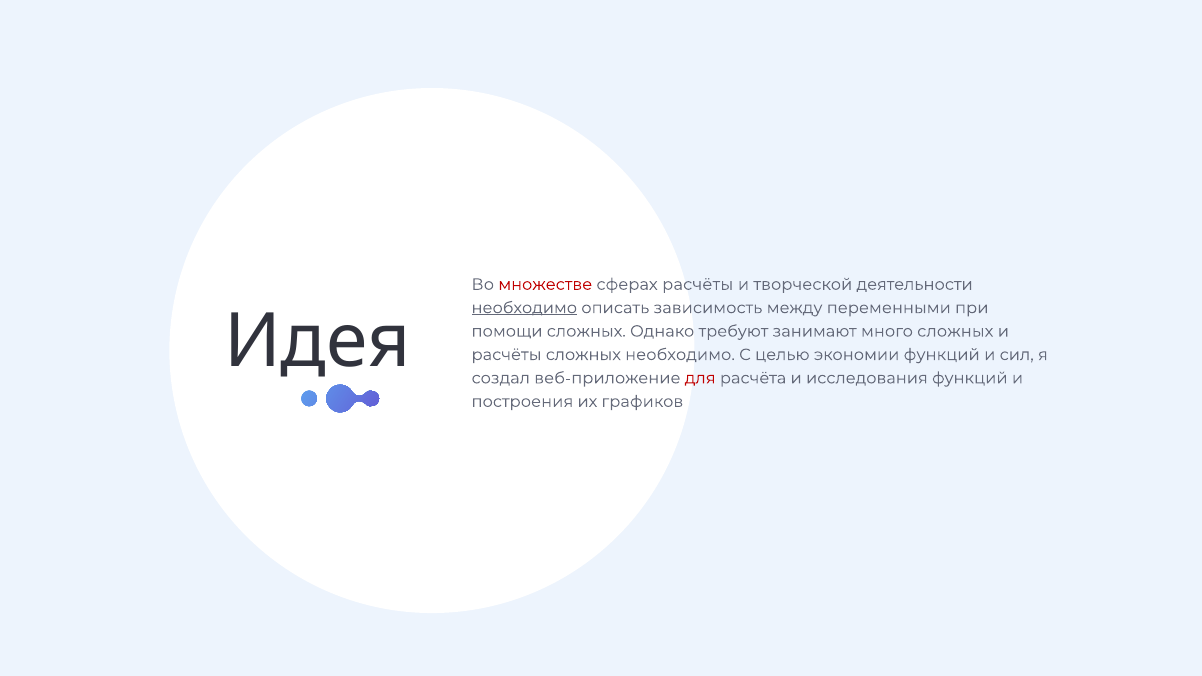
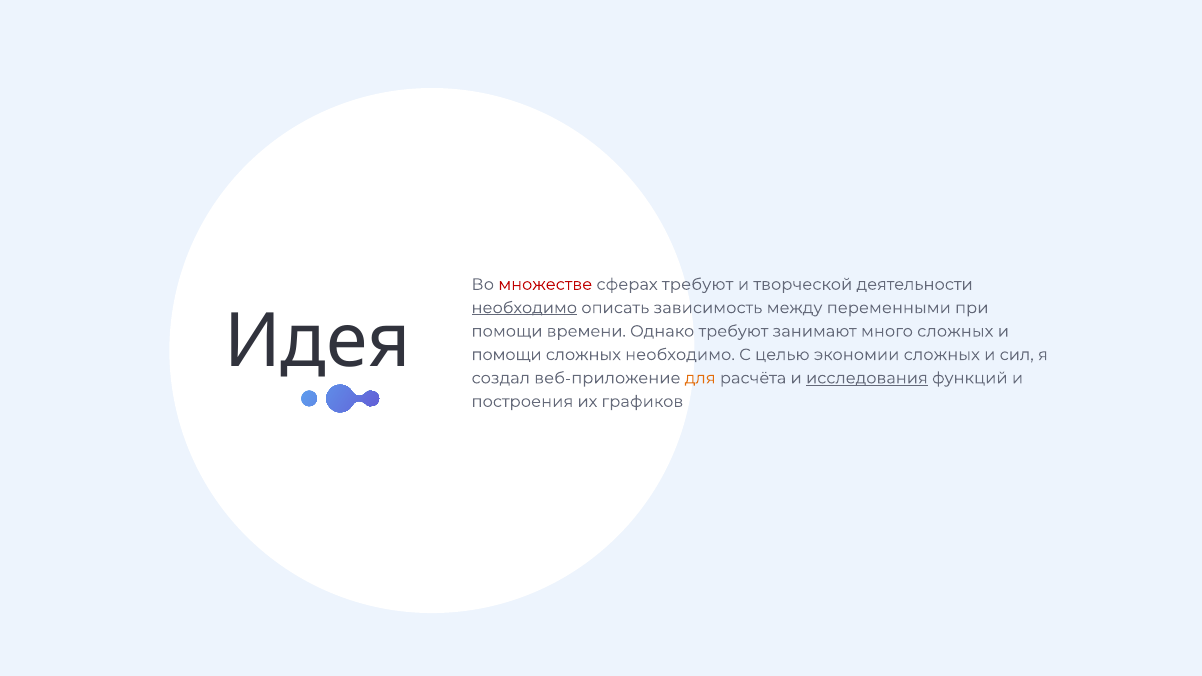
сферах расчёты: расчёты -> требуют (698, 284)
помощи сложных: сложных -> времени (586, 331)
расчёты: расчёты -> помощи (507, 355)
экономии функций: функций -> сложных (942, 355)
для colour: red -> orange (700, 378)
исследования underline: none -> present (867, 378)
